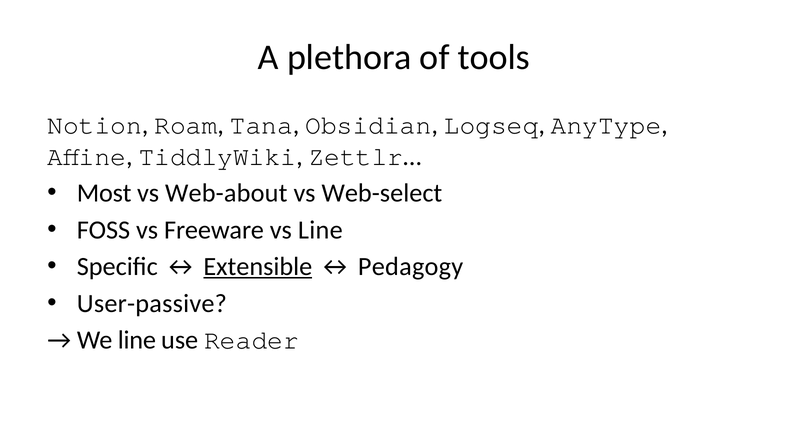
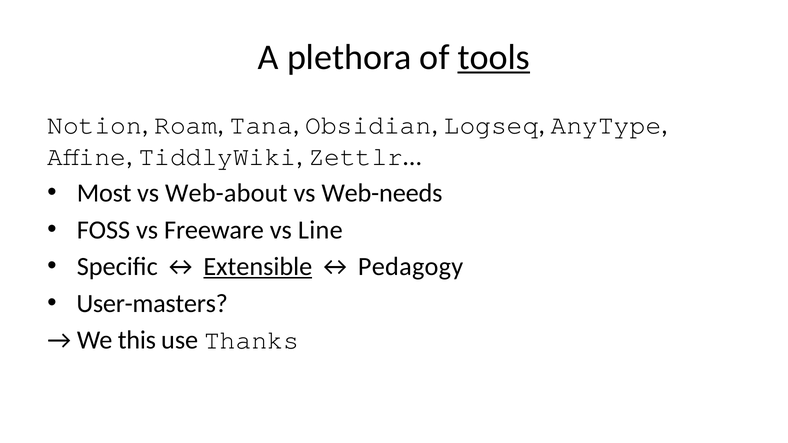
tools underline: none -> present (494, 57)
Web-select: Web-select -> Web-needs (382, 193)
User-passive: User-passive -> User-masters (152, 304)
We line: line -> this (137, 340)
Reader: Reader -> Thanks (252, 340)
